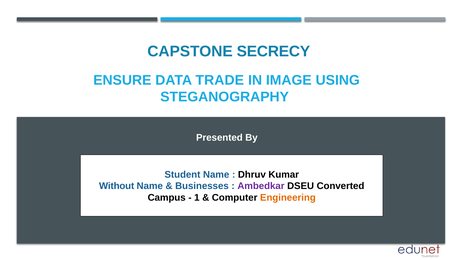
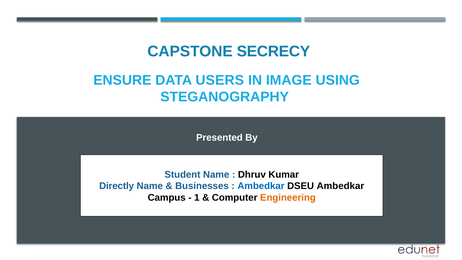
TRADE: TRADE -> USERS (220, 80)
Without: Without -> Directly (117, 186)
Ambedkar colour: purple -> blue (261, 186)
DSEU Converted: Converted -> Ambedkar (340, 186)
